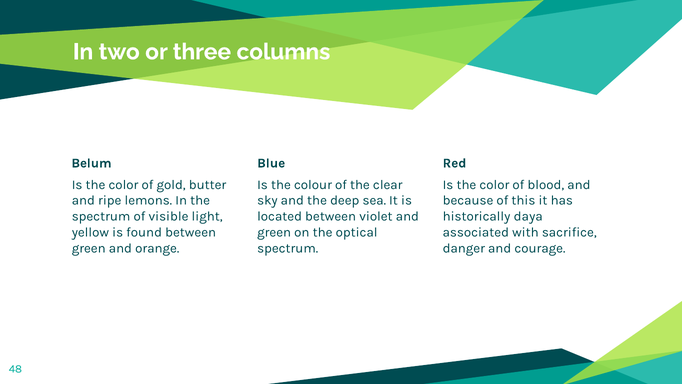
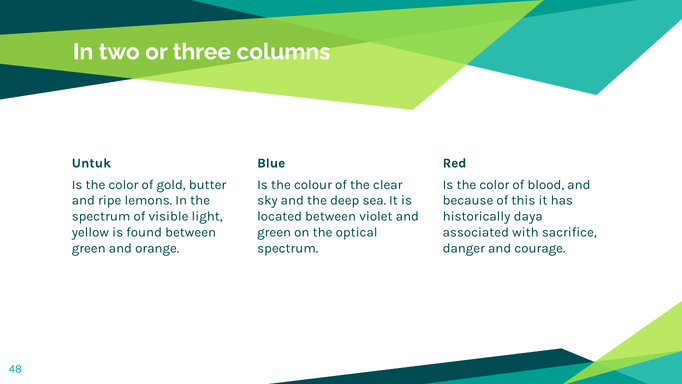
Belum: Belum -> Untuk (91, 163)
